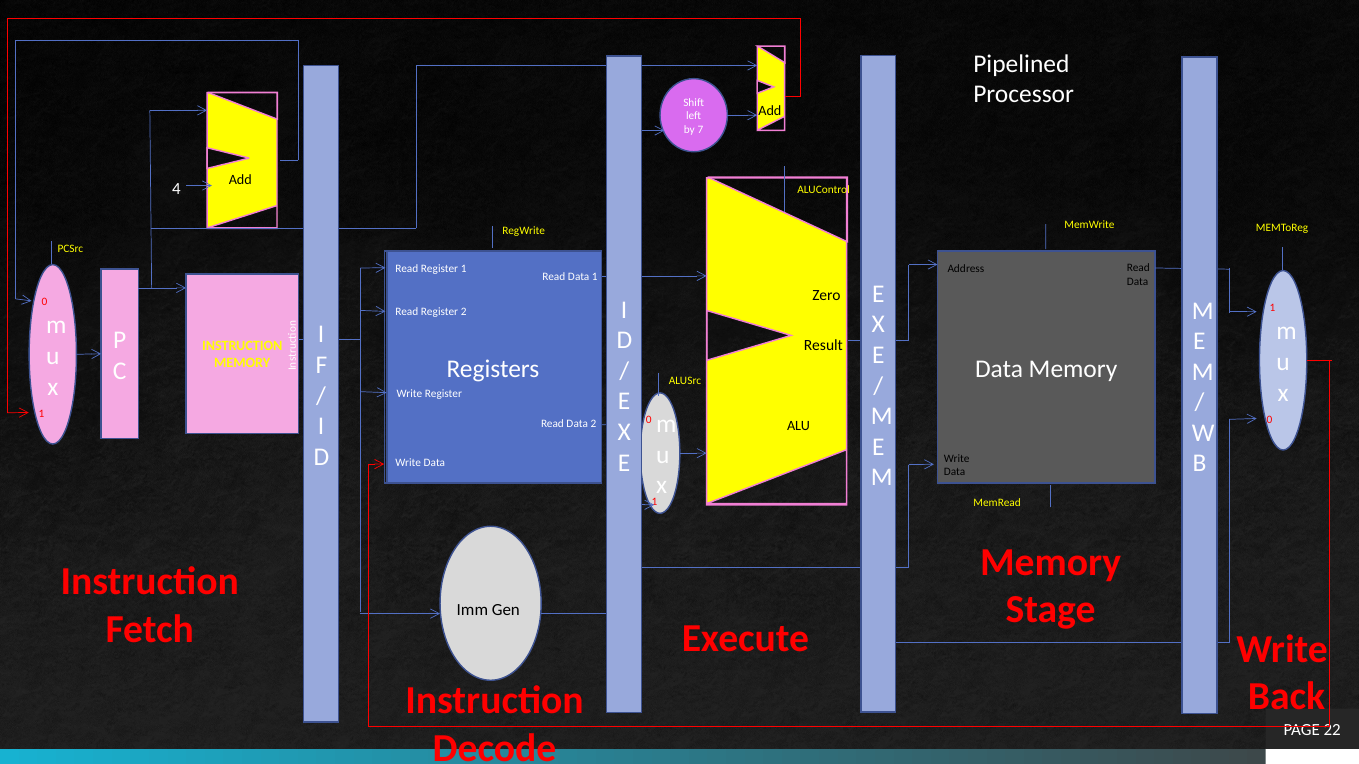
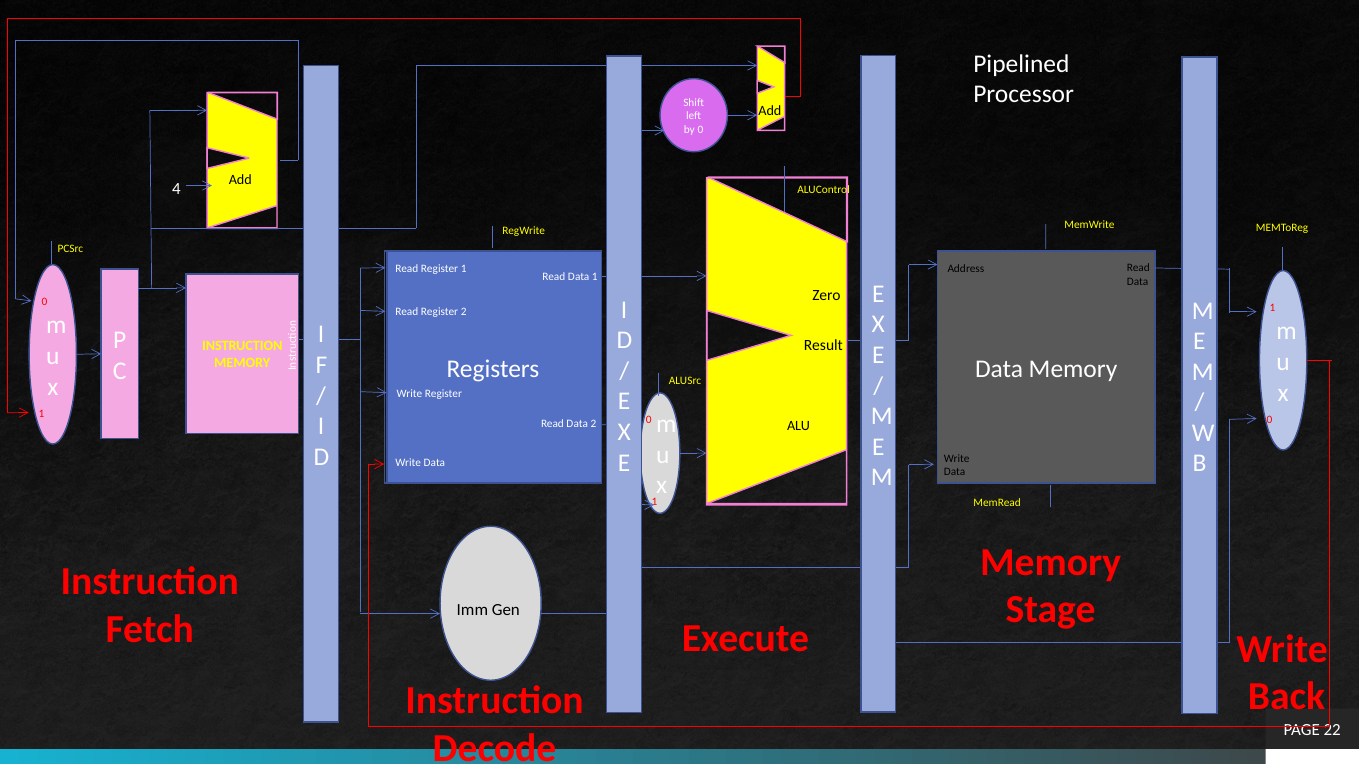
by 7: 7 -> 0 (700, 130)
